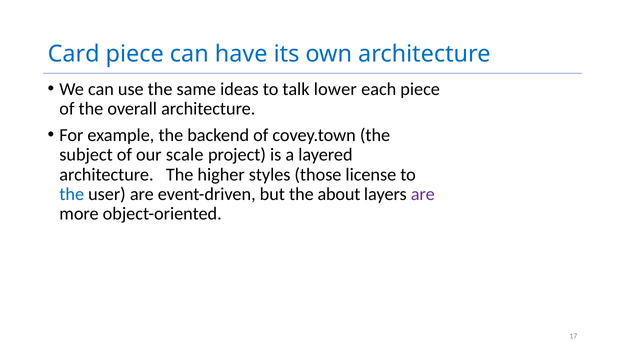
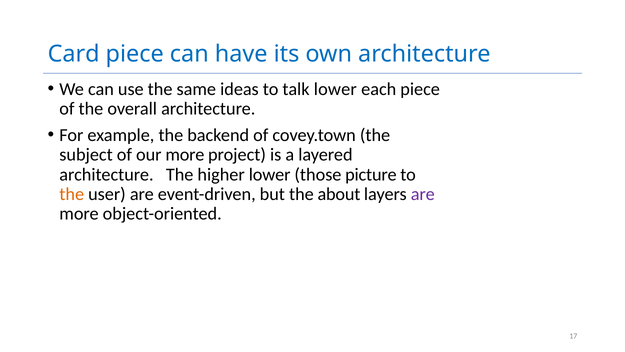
our scale: scale -> more (185, 155)
higher styles: styles -> lower (270, 174)
license: license -> picture (371, 174)
the colour: blue -> orange (72, 194)
